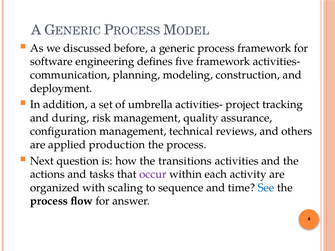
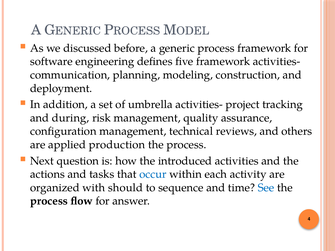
transitions: transitions -> introduced (185, 161)
occur colour: purple -> blue (153, 174)
scaling: scaling -> should (125, 188)
